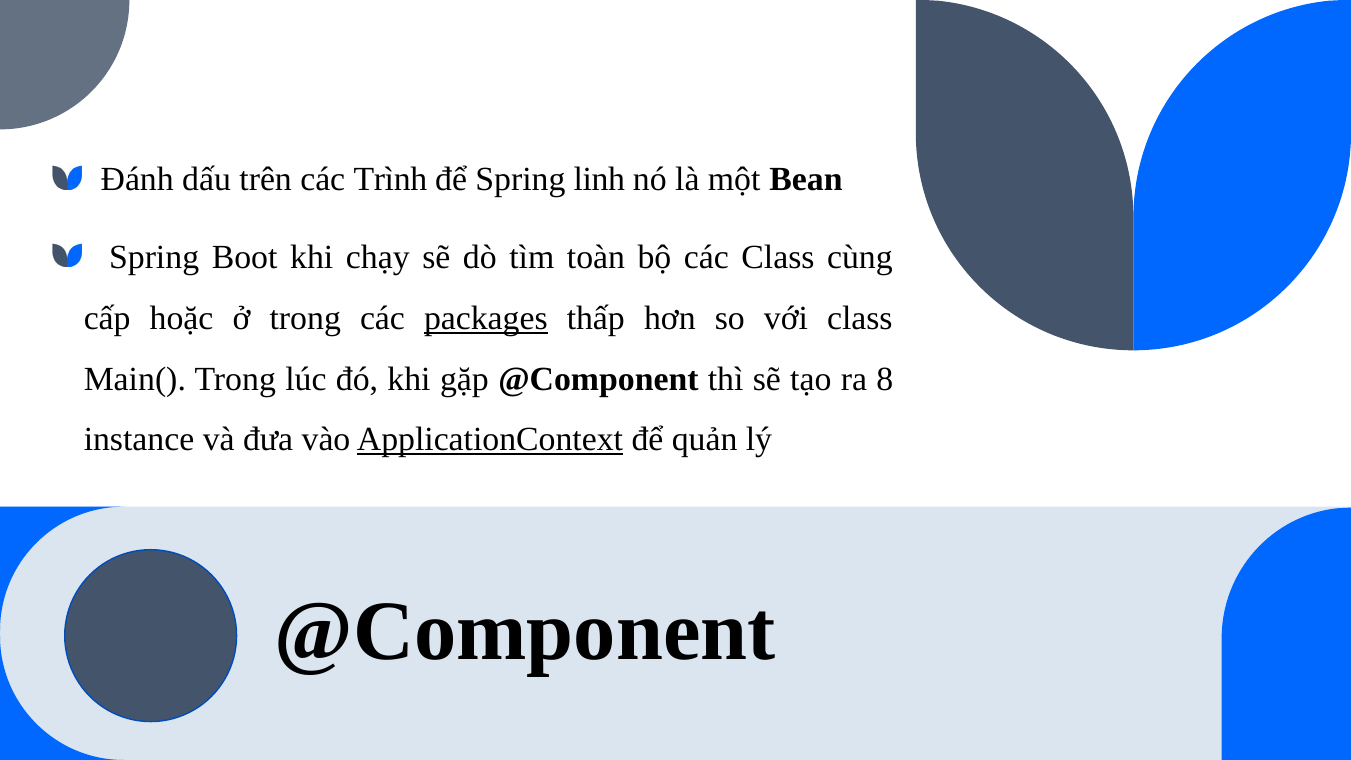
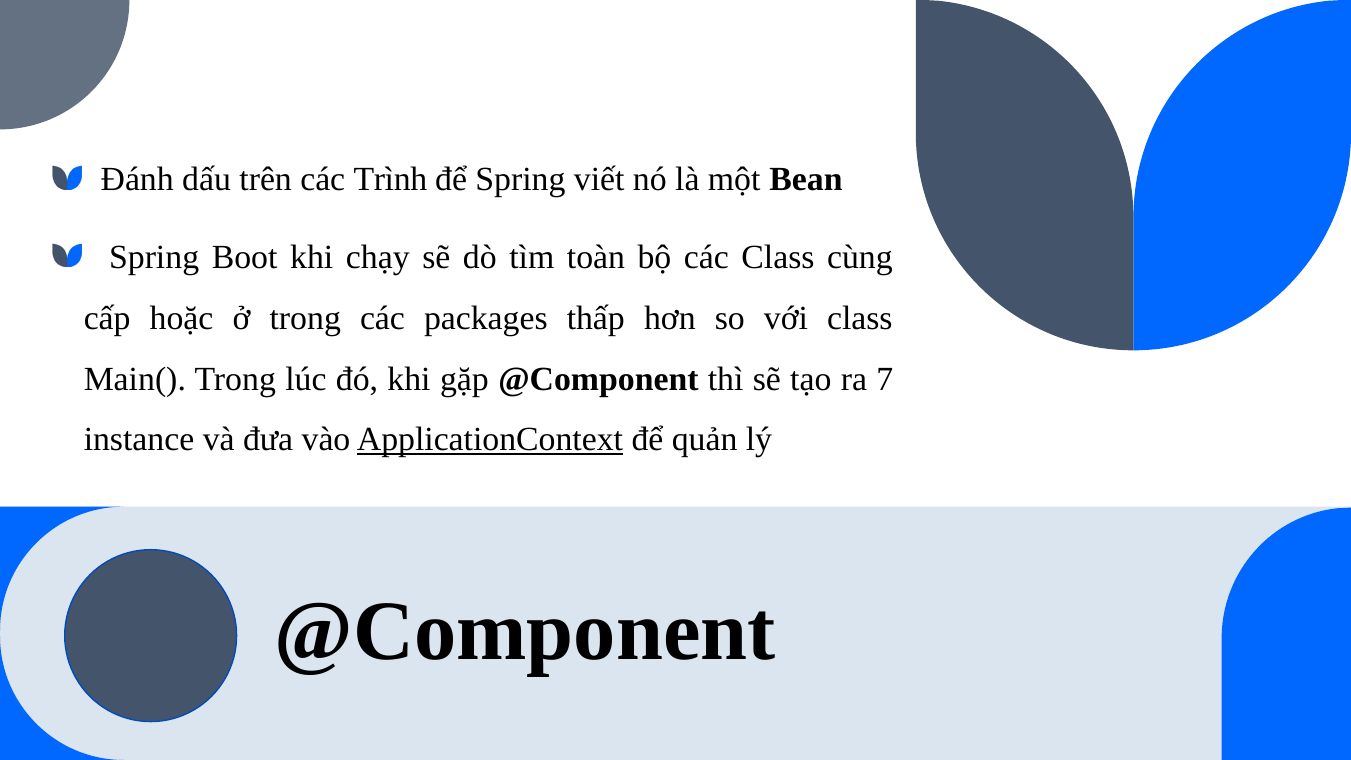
linh: linh -> viết (599, 180)
packages underline: present -> none (486, 318)
8: 8 -> 7 (885, 379)
